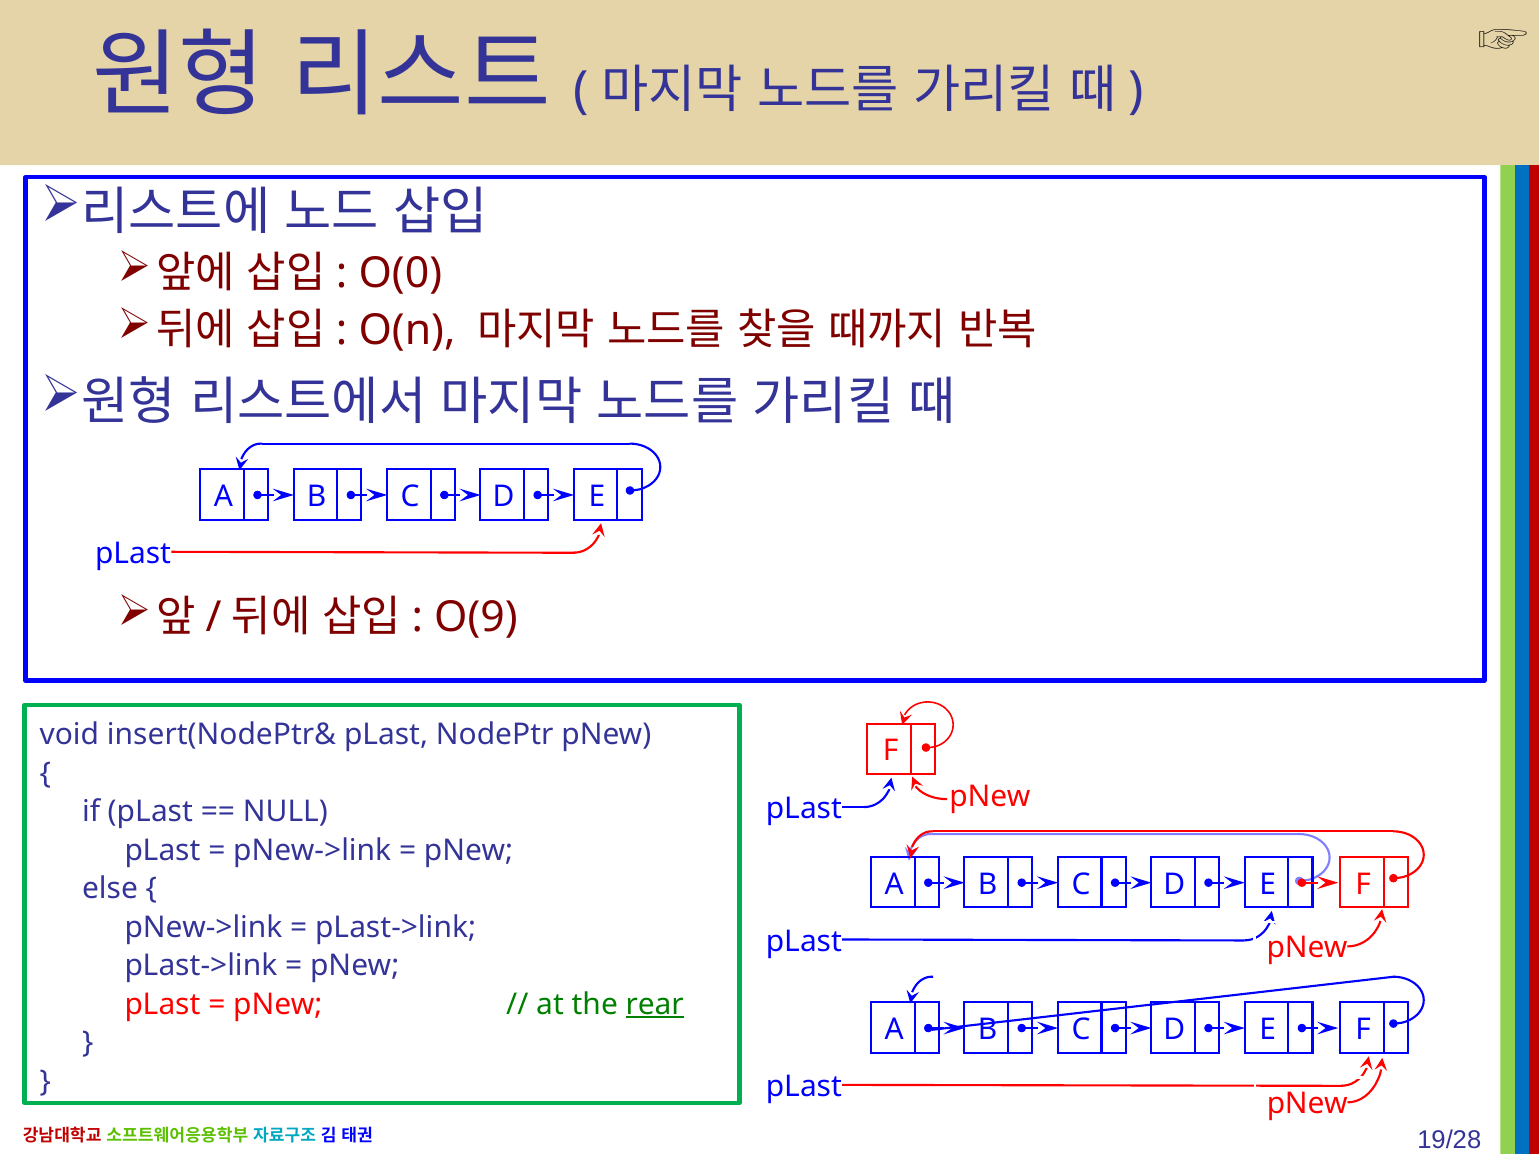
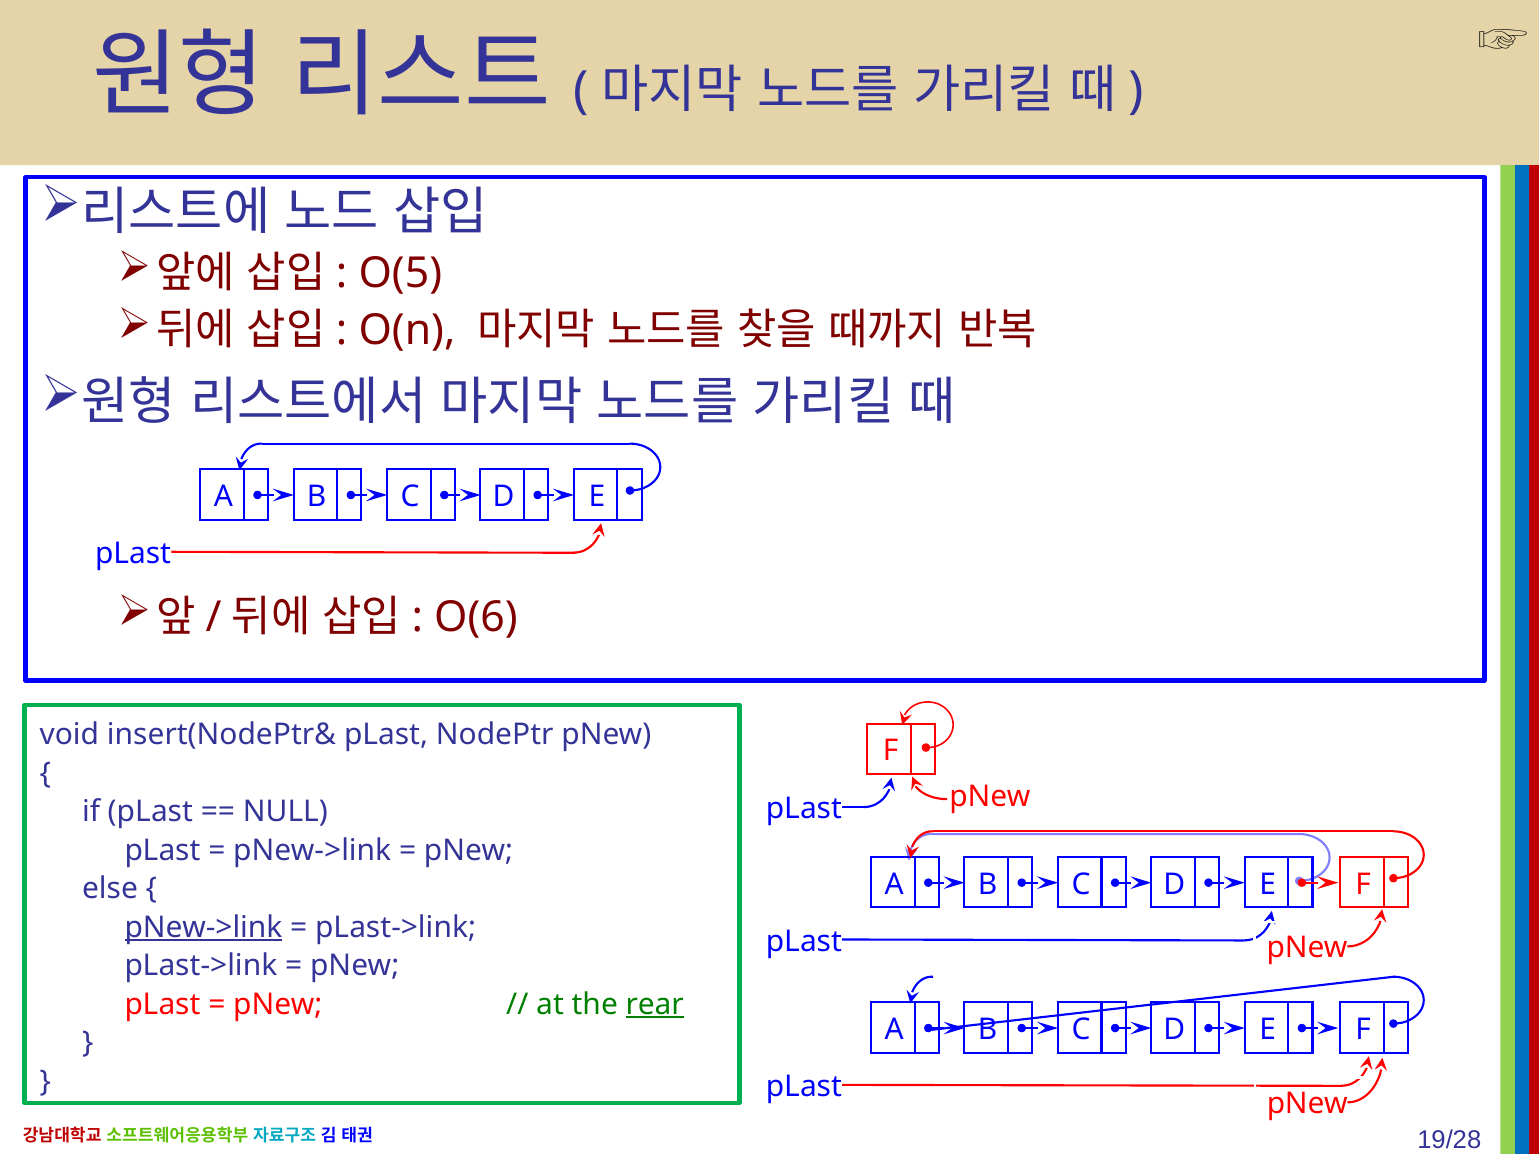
O(0: O(0 -> O(5 (400, 274)
O(9: O(9 -> O(6 (476, 618)
pNew->link underline: none -> present (203, 928)
